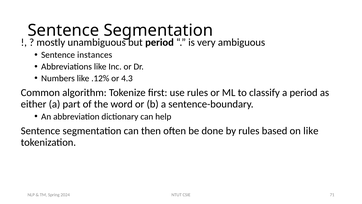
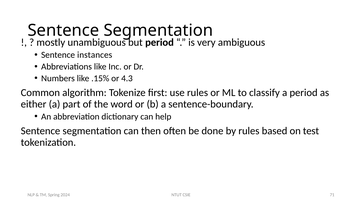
.12%: .12% -> .15% (100, 78)
on like: like -> test (311, 131)
